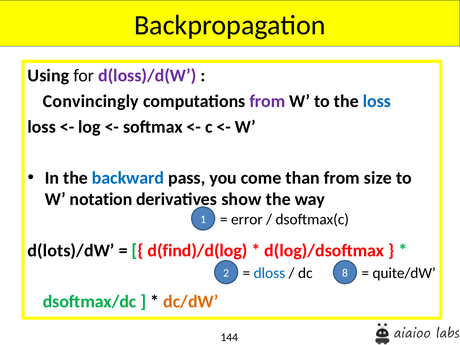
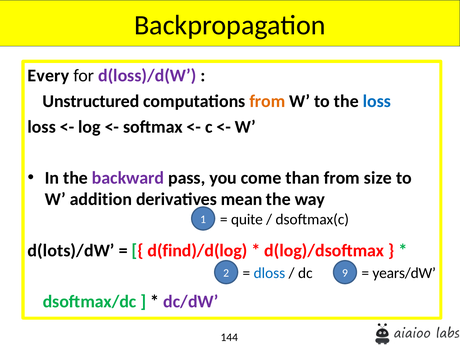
Using: Using -> Every (48, 76)
Convincingly: Convincingly -> Unstructured (91, 101)
from colour: purple -> orange (267, 101)
backward colour: blue -> purple (128, 178)
notation: notation -> addition (101, 199)
show: show -> mean (242, 199)
error: error -> quite (247, 220)
quite/dW: quite/dW -> years/dW (404, 273)
8: 8 -> 9 (345, 273)
dc/dW colour: orange -> purple (191, 302)
